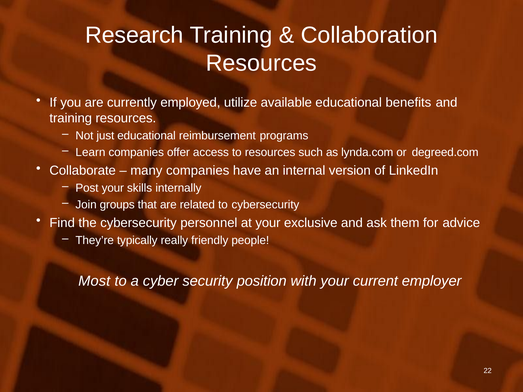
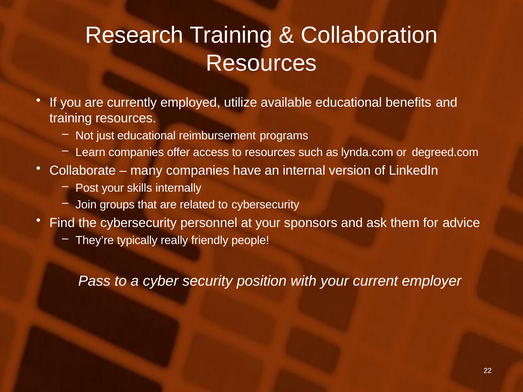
exclusive: exclusive -> sponsors (311, 223)
Most: Most -> Pass (94, 281)
